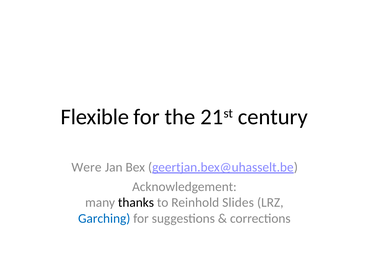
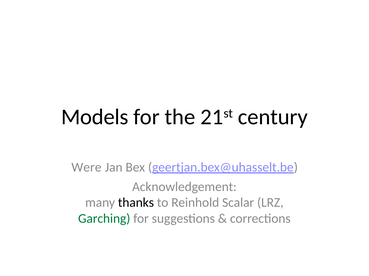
Flexible: Flexible -> Models (95, 117)
Slides: Slides -> Scalar (238, 203)
Garching colour: blue -> green (104, 219)
